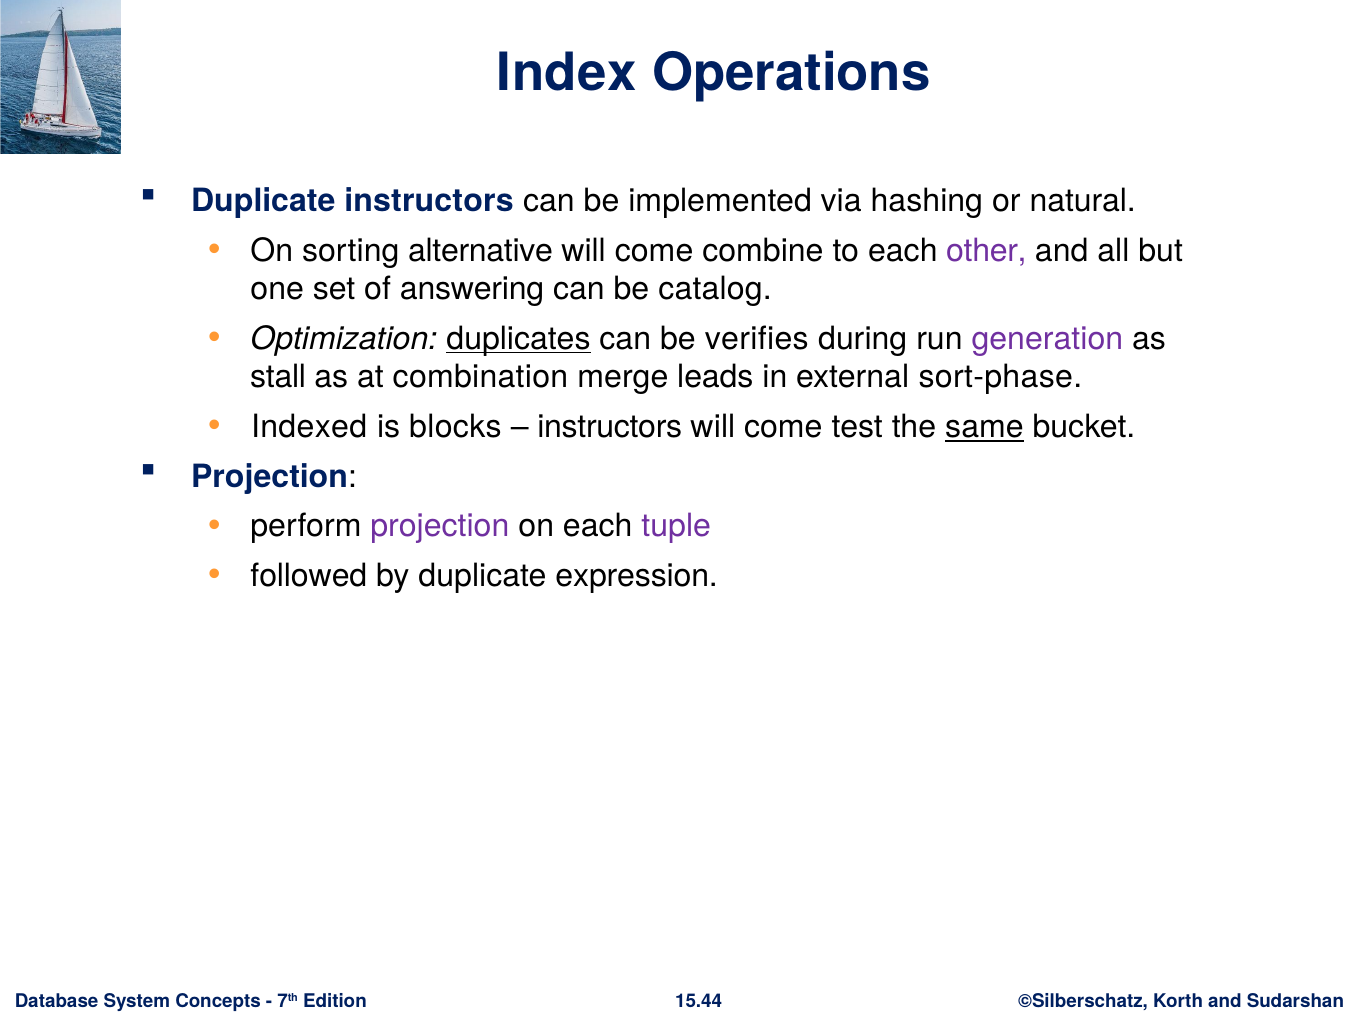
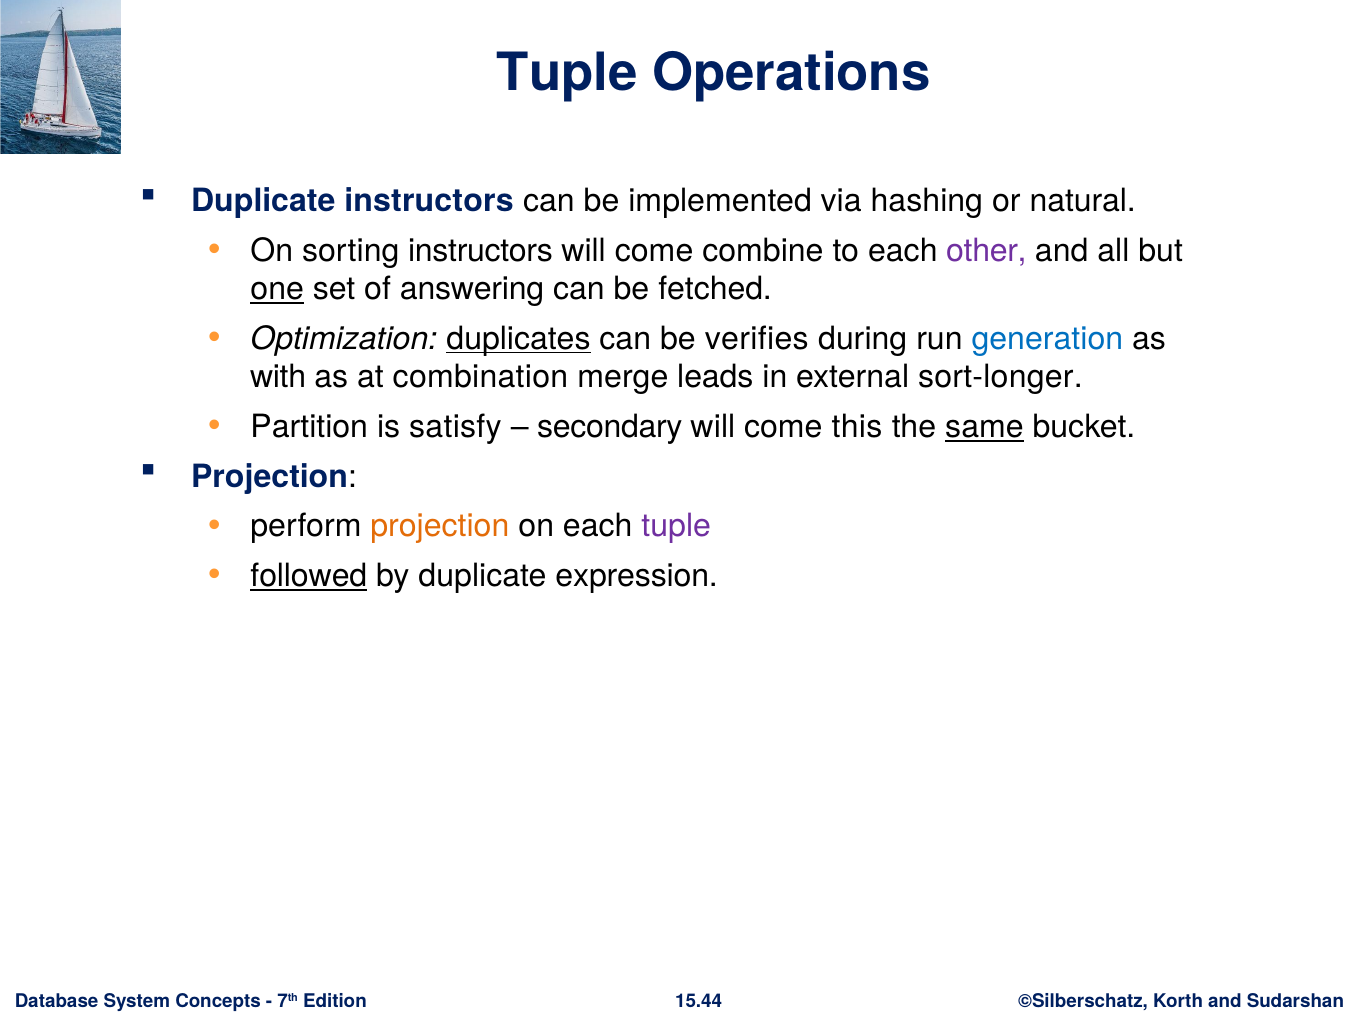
Index: Index -> Tuple (567, 73)
sorting alternative: alternative -> instructors (481, 251)
one underline: none -> present (277, 289)
catalog: catalog -> fetched (715, 289)
generation colour: purple -> blue (1047, 339)
stall: stall -> with (278, 377)
sort-phase: sort-phase -> sort-longer (1000, 377)
Indexed: Indexed -> Partition (309, 427)
blocks: blocks -> satisfy (455, 427)
instructors: instructors -> secondary (610, 427)
test: test -> this (857, 427)
projection colour: purple -> orange (440, 527)
followed underline: none -> present (309, 576)
